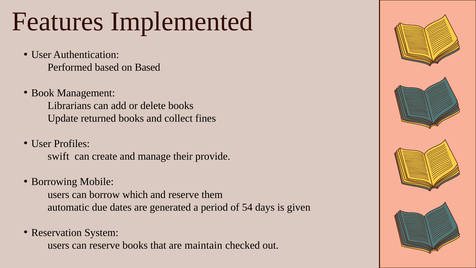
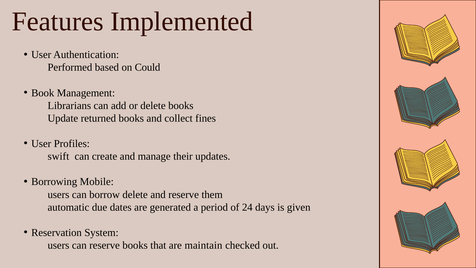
on Based: Based -> Could (148, 67)
provide: provide -> updates (213, 156)
borrow which: which -> delete (135, 194)
54: 54 -> 24 (247, 207)
